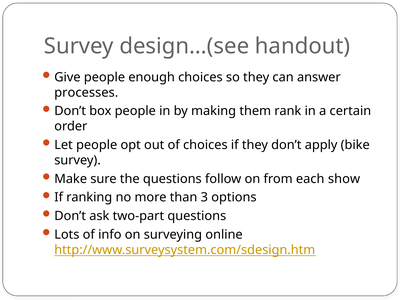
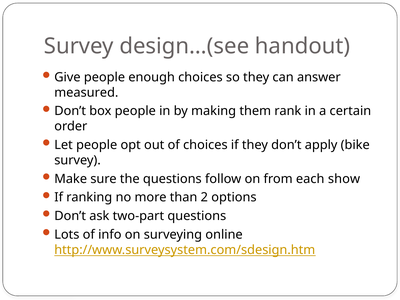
processes: processes -> measured (86, 93)
3: 3 -> 2 (204, 197)
